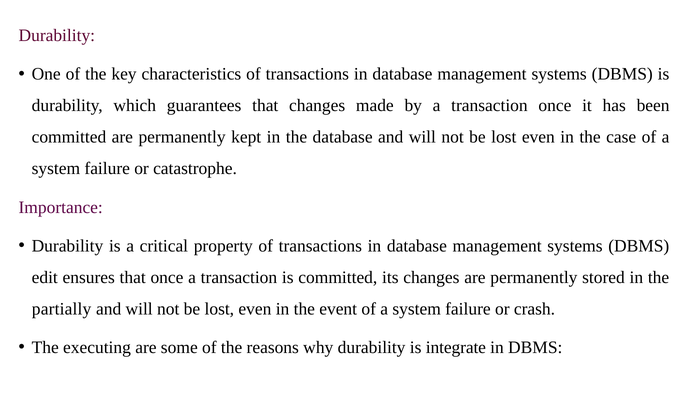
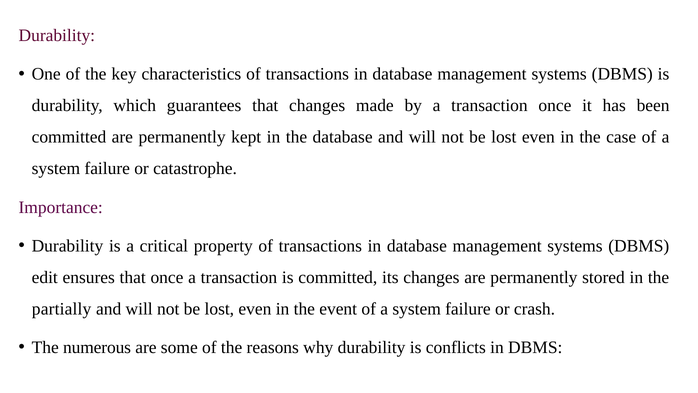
executing: executing -> numerous (97, 347)
integrate: integrate -> conflicts (456, 347)
